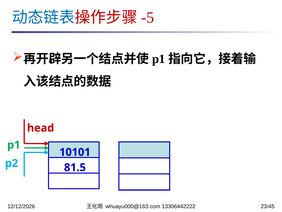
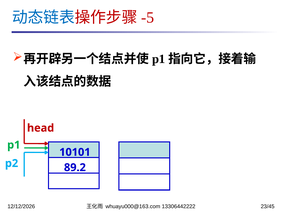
81.5: 81.5 -> 89.2 (75, 167)
